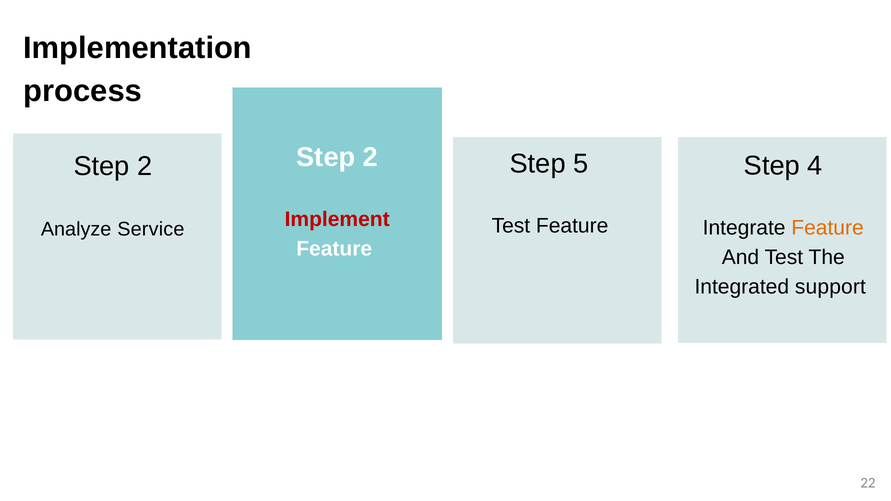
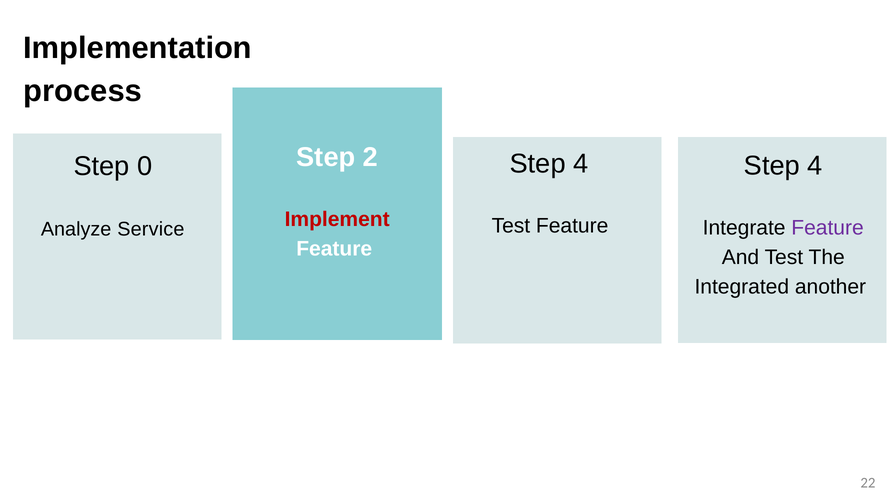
5: 5 -> 4 (581, 164)
2: 2 -> 0 (145, 166)
Feature colour: orange -> purple (828, 228)
support: support -> another (830, 287)
